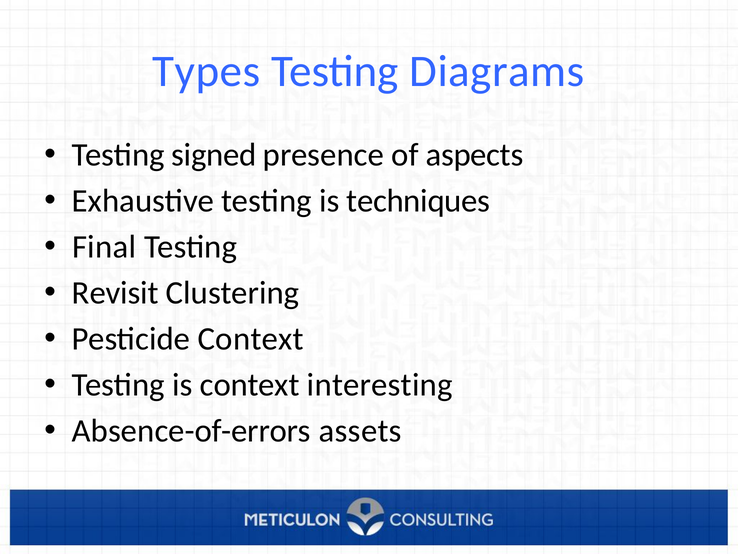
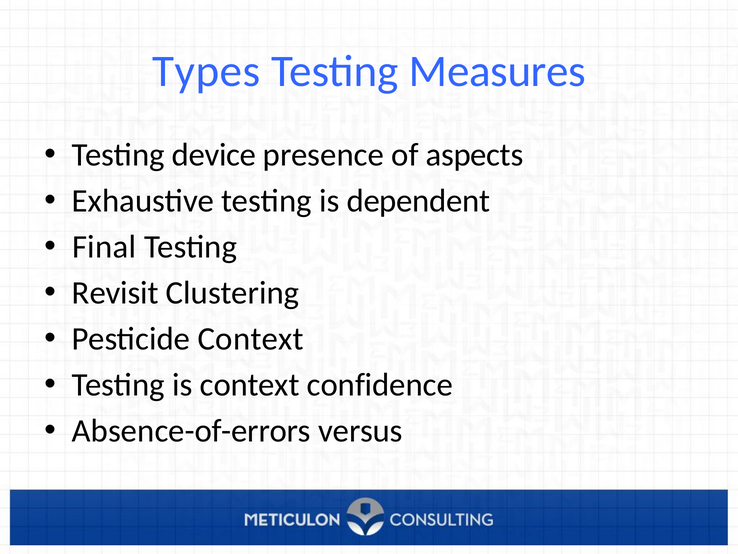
Diagrams: Diagrams -> Measures (497, 71)
signed: signed -> device (214, 155)
techniques: techniques -> dependent (418, 201)
interesting: interesting -> confidence (380, 385)
assets: assets -> versus (361, 431)
